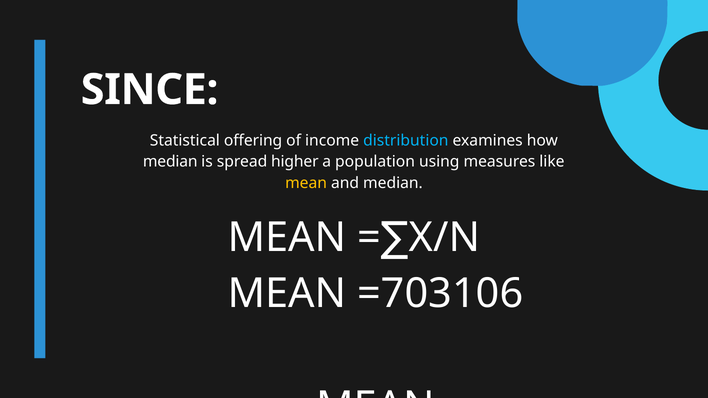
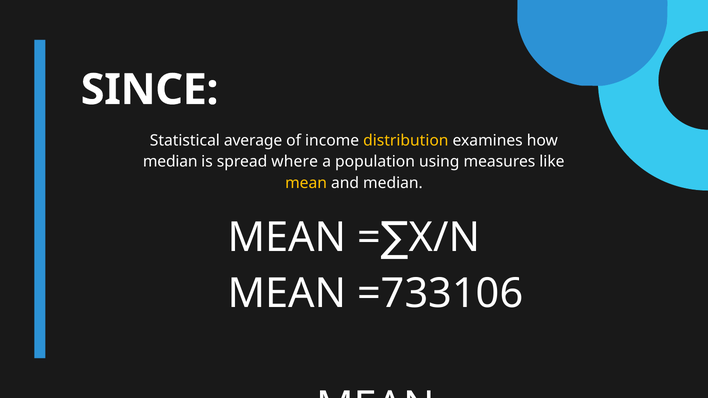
offering: offering -> average (253, 140)
distribution colour: light blue -> yellow (406, 140)
higher: higher -> where (295, 162)
=703106: =703106 -> =733106 (440, 294)
